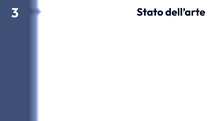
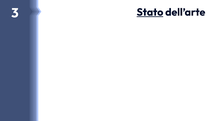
Stato underline: none -> present (150, 12)
